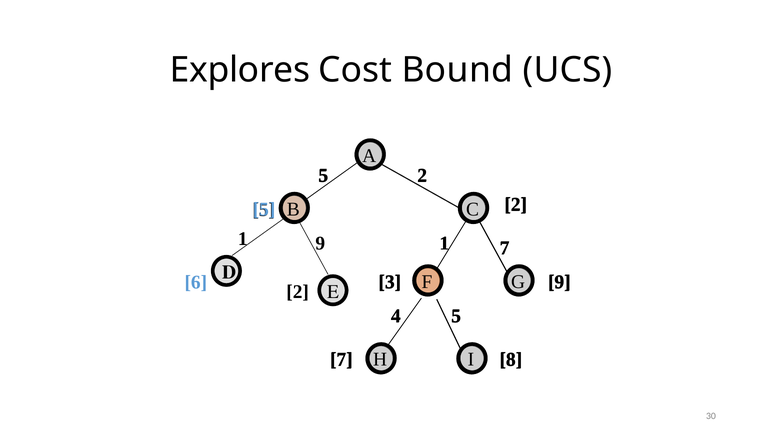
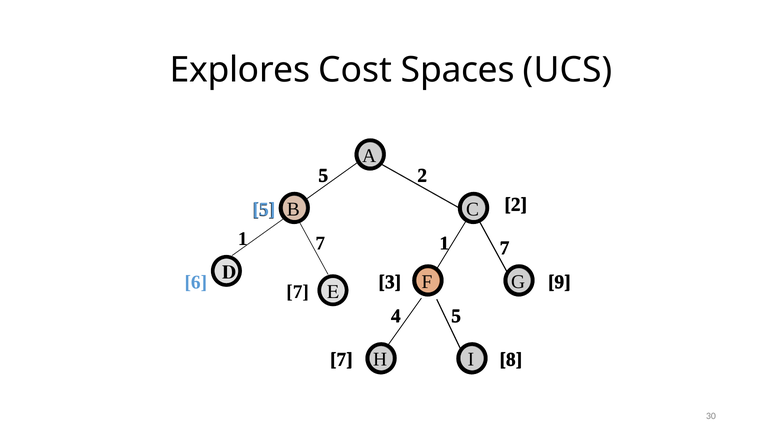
Bound: Bound -> Spaces (458, 70)
9: 9 -> 7 (320, 243)
2: 2 -> 7 (298, 292)
